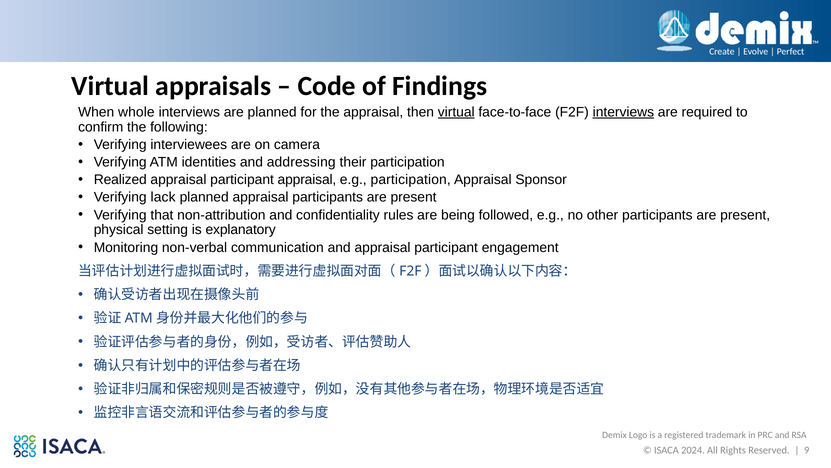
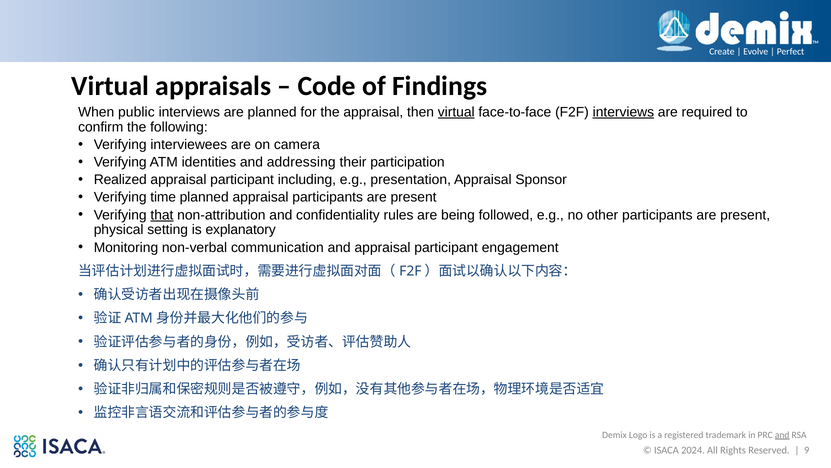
whole: whole -> public (136, 112)
participant appraisal: appraisal -> including (307, 180)
e.g participation: participation -> presentation (411, 180)
lack: lack -> time (163, 197)
that underline: none -> present (162, 215)
and underline: none -> present (782, 434)
